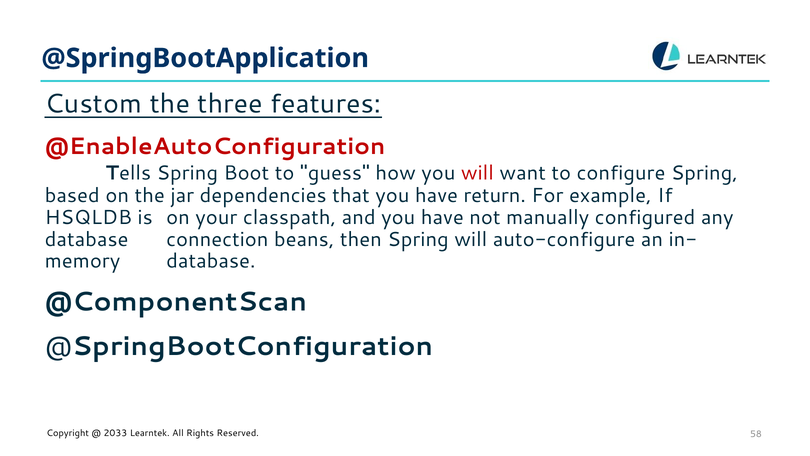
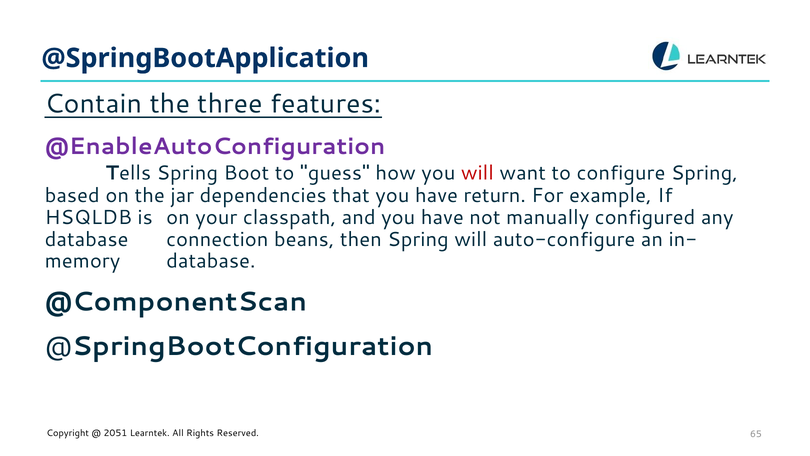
Custom: Custom -> Contain (93, 104)
@EnableAutoConfiguration colour: red -> purple (215, 146)
2033: 2033 -> 2051 (115, 433)
58: 58 -> 65 (756, 434)
